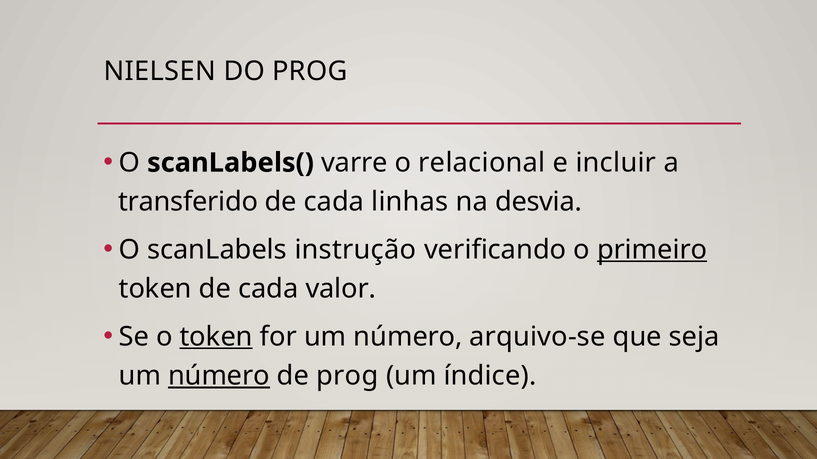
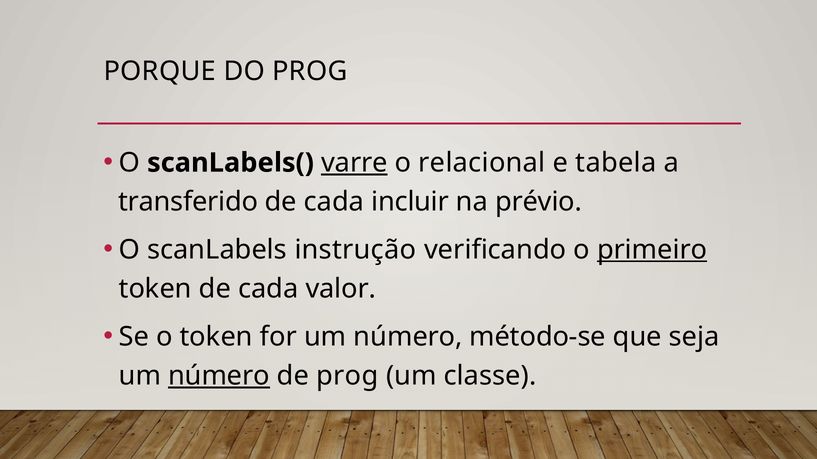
NIELSEN: NIELSEN -> PORQUE (160, 72)
varre underline: none -> present (355, 163)
incluir: incluir -> tabela (616, 163)
linhas: linhas -> incluir (410, 202)
desvia: desvia -> prévio (539, 202)
token underline: present -> none (216, 337)
arquivo-se: arquivo-se -> método-se (538, 337)
índice: índice -> classe (490, 376)
